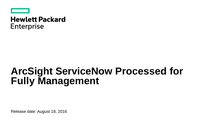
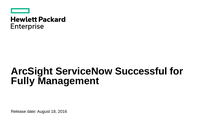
Processed: Processed -> Successful (141, 71)
